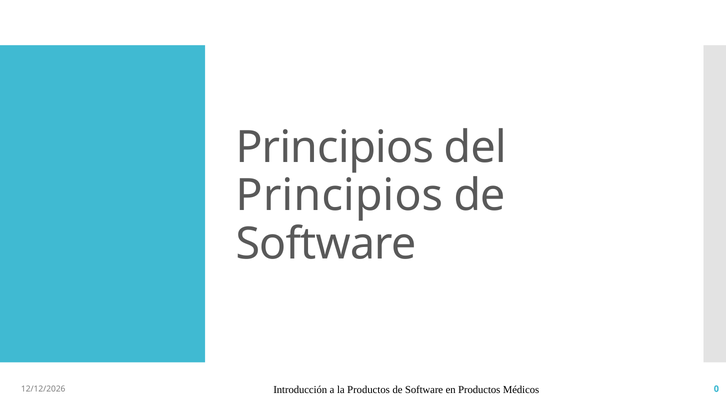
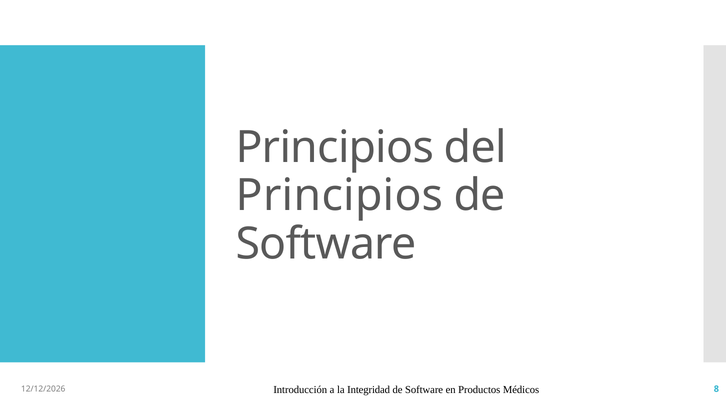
la Productos: Productos -> Integridad (369, 390)
0: 0 -> 8 (716, 389)
